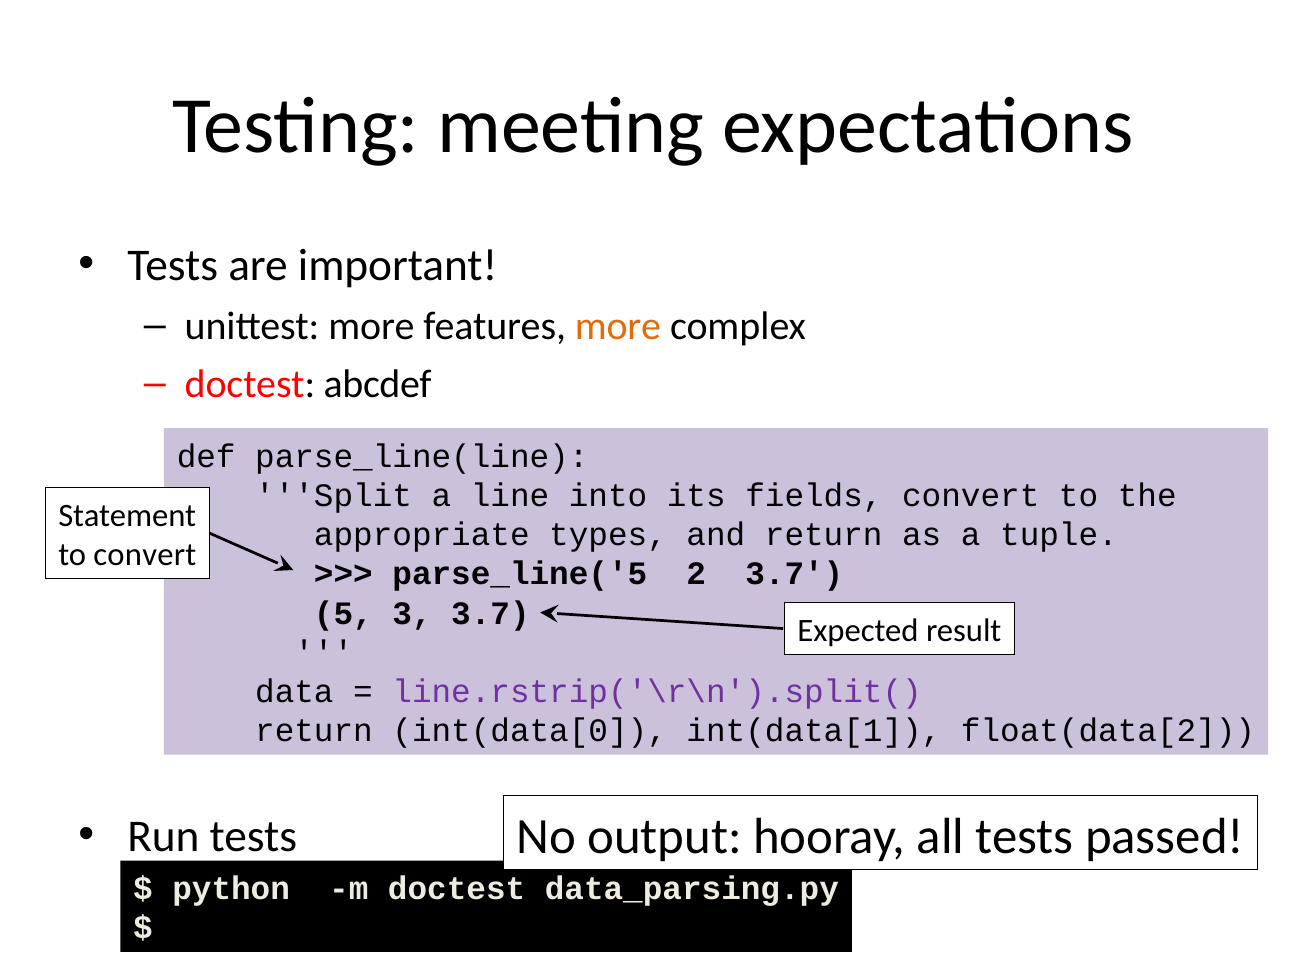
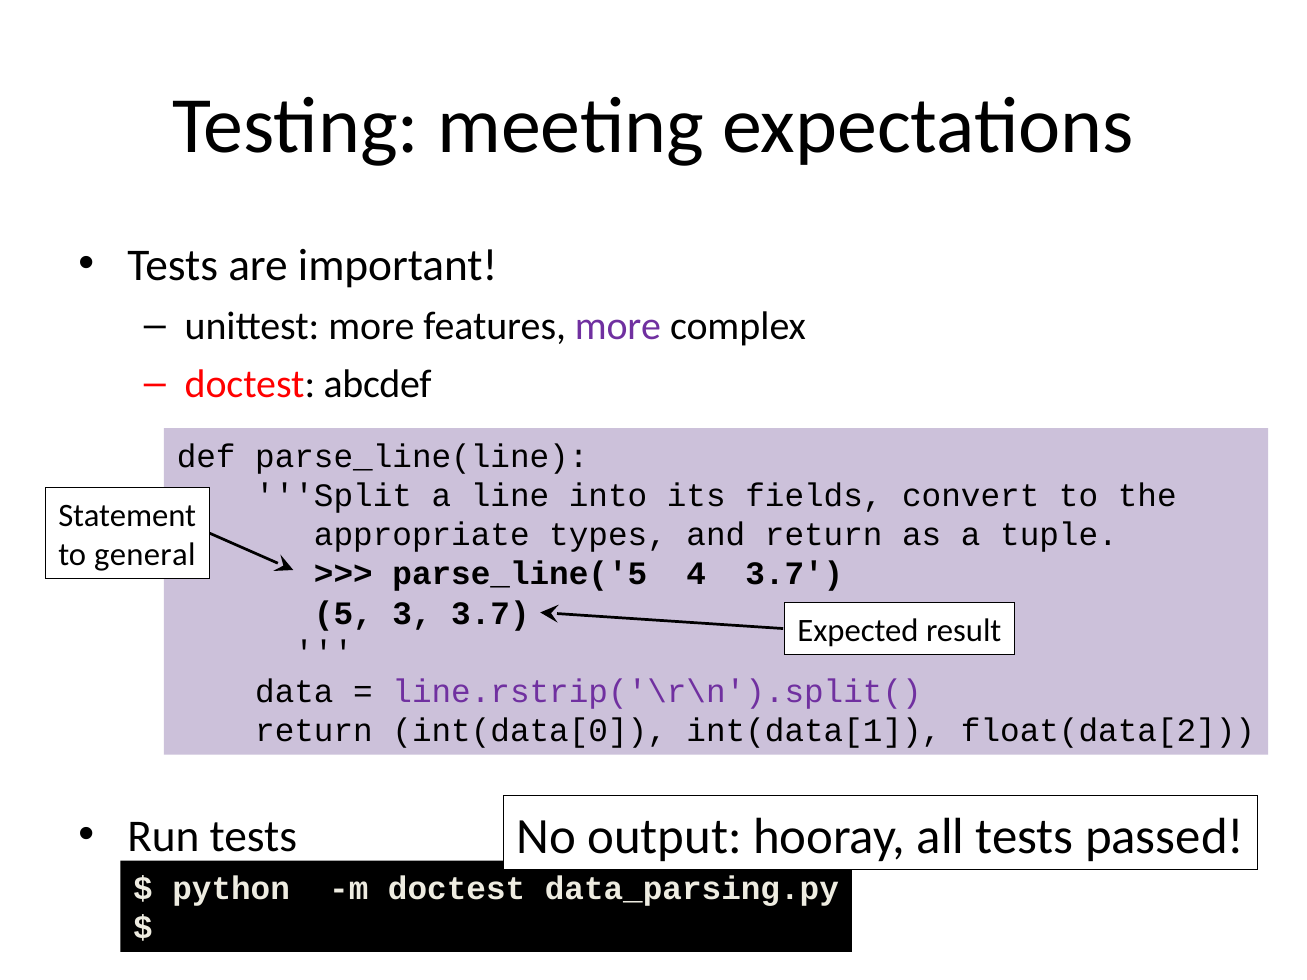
more colour: orange -> purple (618, 327)
to convert: convert -> general (145, 555)
2: 2 -> 4 (696, 574)
